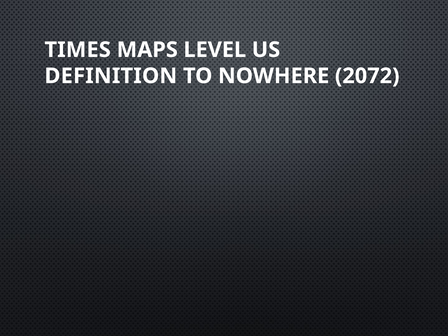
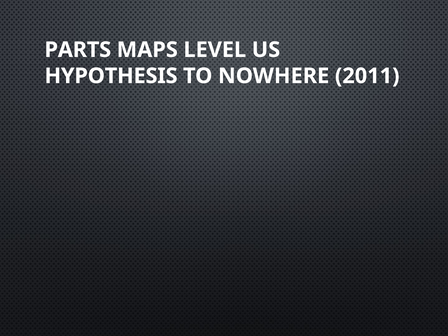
TIMES: TIMES -> PARTS (78, 50)
DEFINITION: DEFINITION -> HYPOTHESIS (111, 76)
2072: 2072 -> 2011 (367, 76)
